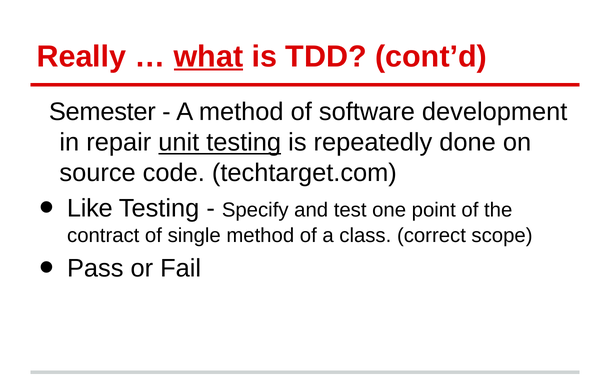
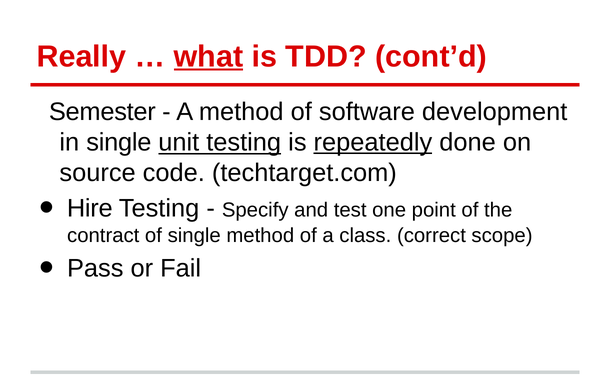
in repair: repair -> single (119, 143)
repeatedly underline: none -> present (373, 143)
Like: Like -> Hire (90, 209)
